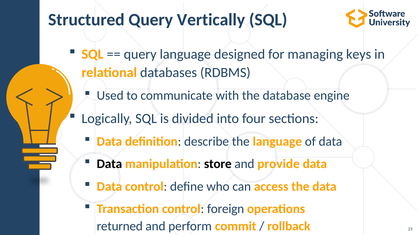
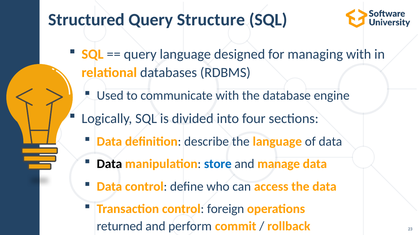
Vertically: Vertically -> Structure (211, 20)
managing keys: keys -> with (359, 54)
store colour: black -> blue (218, 164)
provide: provide -> manage (279, 164)
